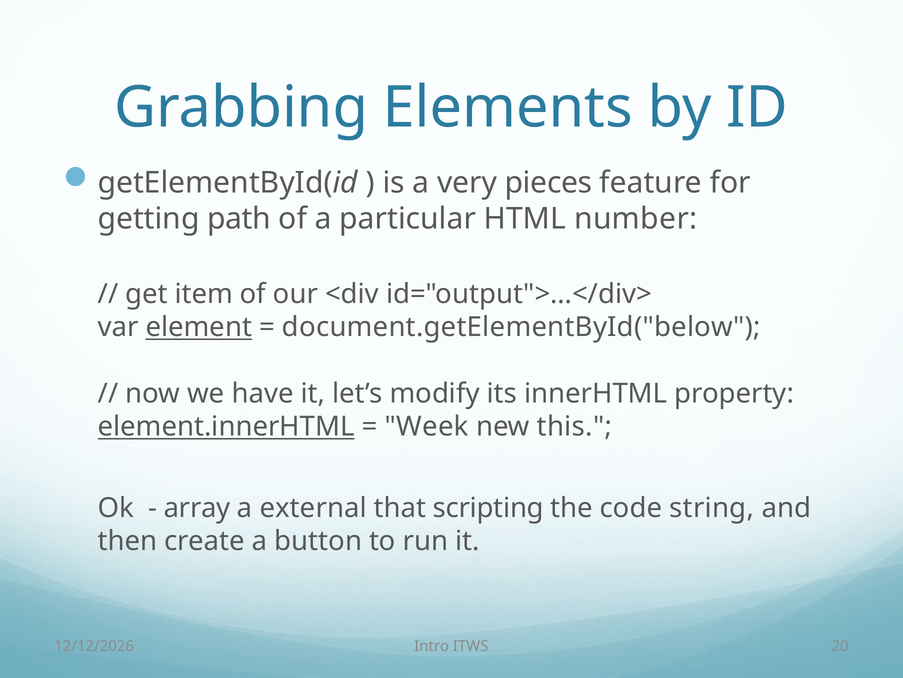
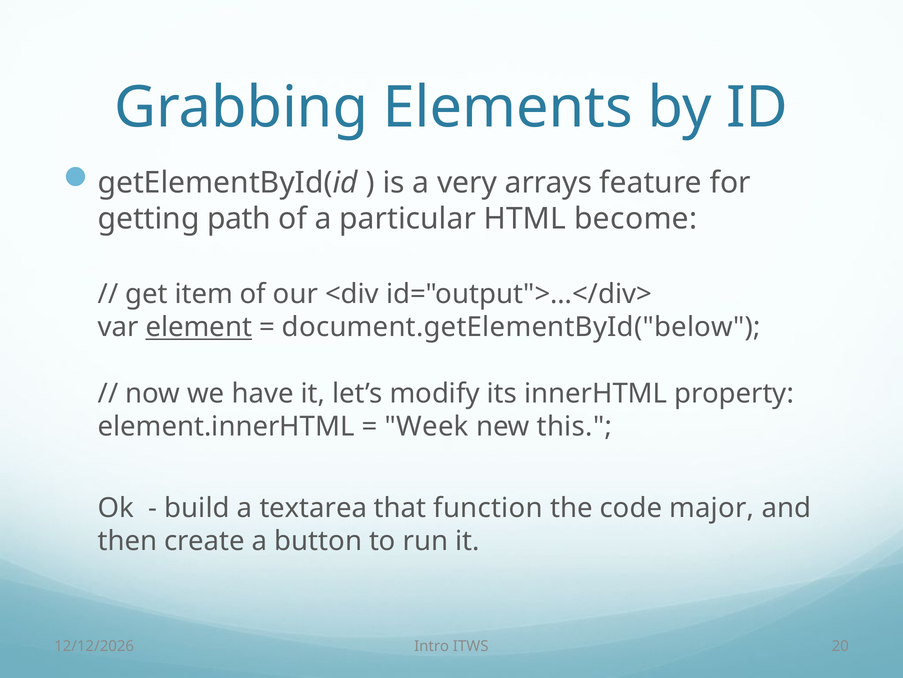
pieces: pieces -> arrays (548, 183)
number: number -> become (636, 219)
element.innerHTML underline: present -> none (226, 426)
array: array -> build (197, 508)
external: external -> textarea (313, 508)
scripting: scripting -> function (488, 508)
string: string -> major (712, 508)
